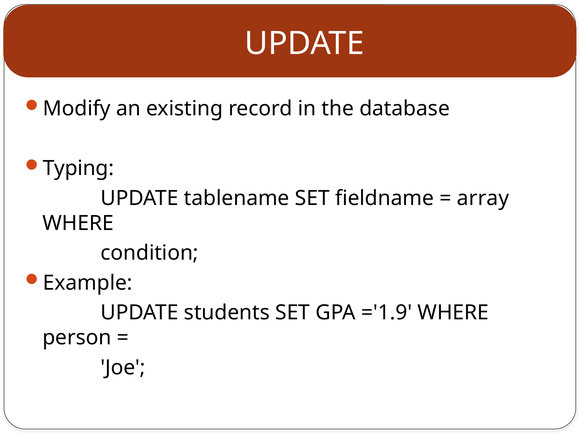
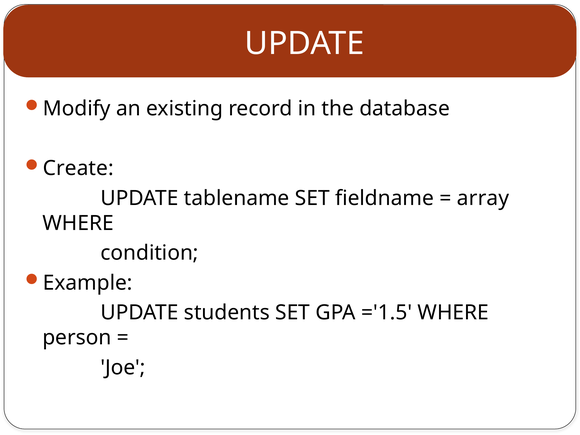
Typing: Typing -> Create (78, 168)
='1.9: ='1.9 -> ='1.5 (387, 313)
